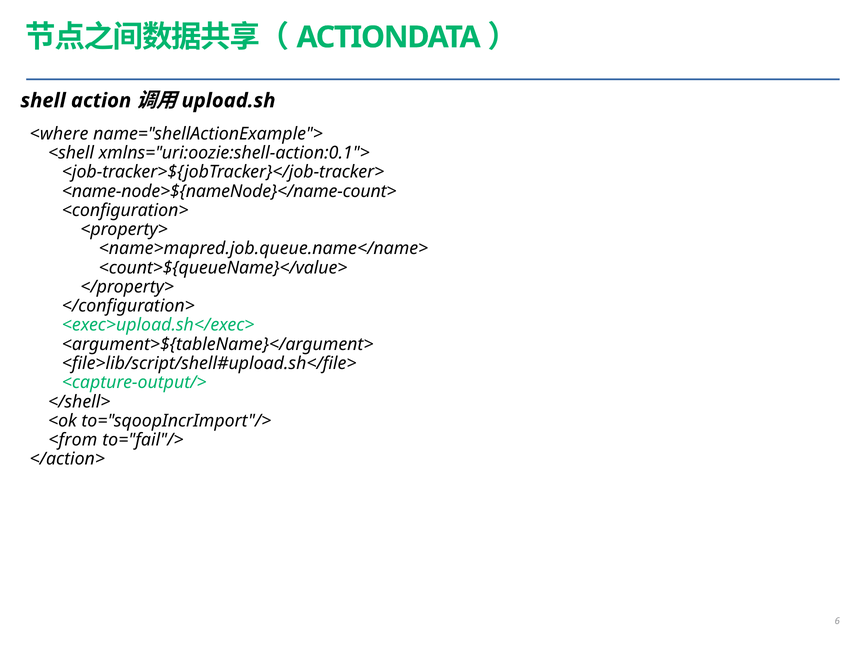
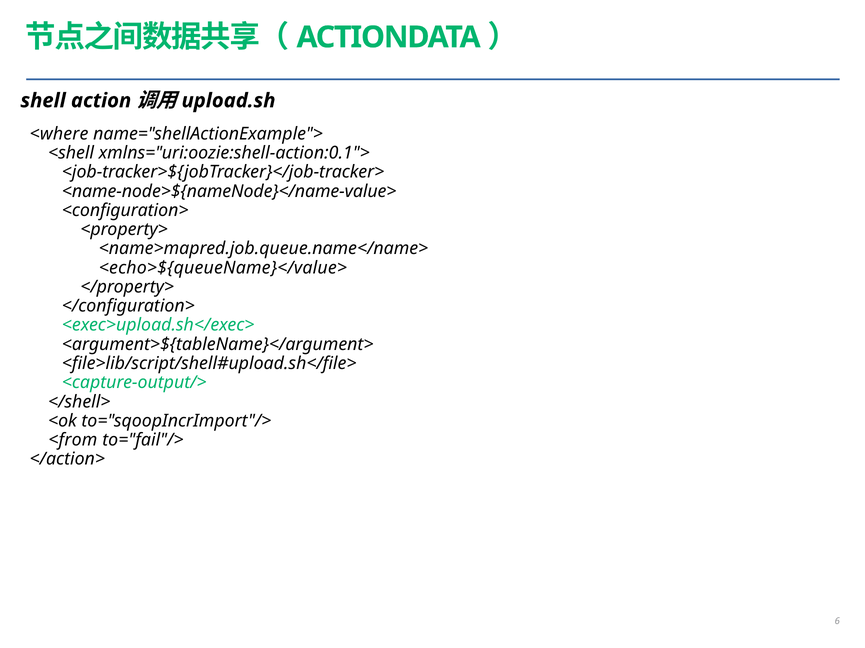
<name-node>${nameNode}</name-count>: <name-node>${nameNode}</name-count> -> <name-node>${nameNode}</name-value> (229, 191)
<count>${queueName}</value>: <count>${queueName}</value> -> <echo>${queueName}</value> (223, 268)
